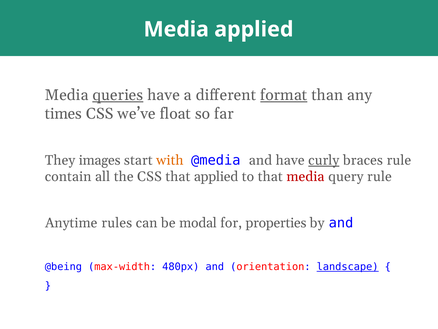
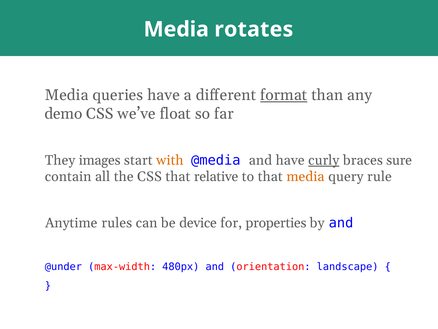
Media applied: applied -> rotates (254, 29)
queries underline: present -> none (118, 95)
times: times -> demo (63, 113)
braces rule: rule -> sure (399, 160)
that applied: applied -> relative (216, 176)
media colour: red -> orange (305, 176)
modal: modal -> device (198, 223)
@being: @being -> @under (63, 266)
landscape underline: present -> none (348, 266)
